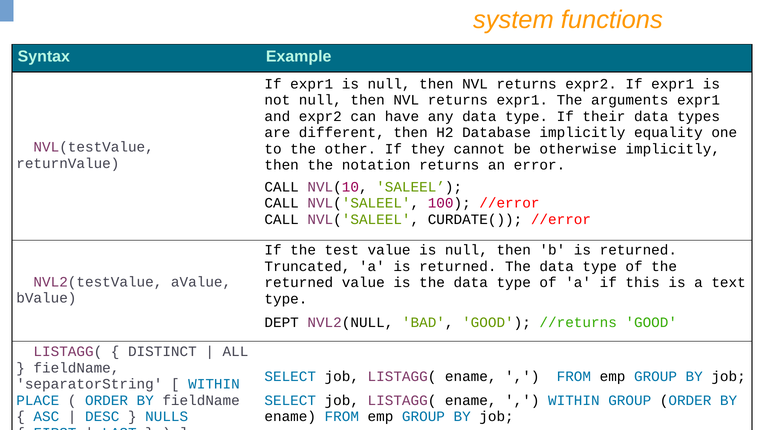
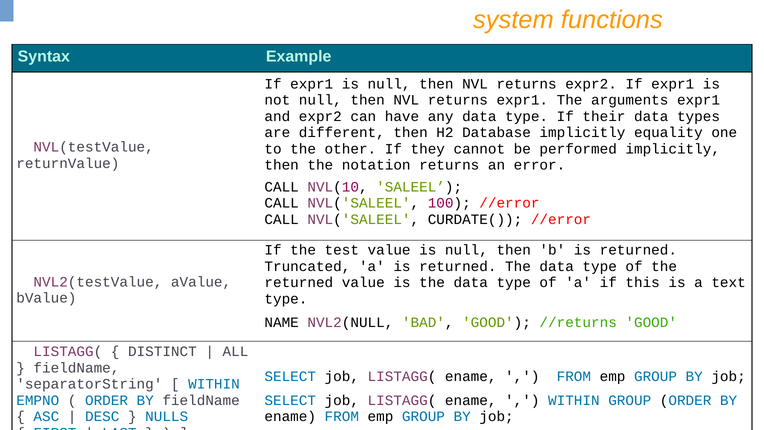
otherwise: otherwise -> performed (578, 149)
DEPT: DEPT -> NAME (282, 322)
PLACE: PLACE -> EMPNO (38, 400)
